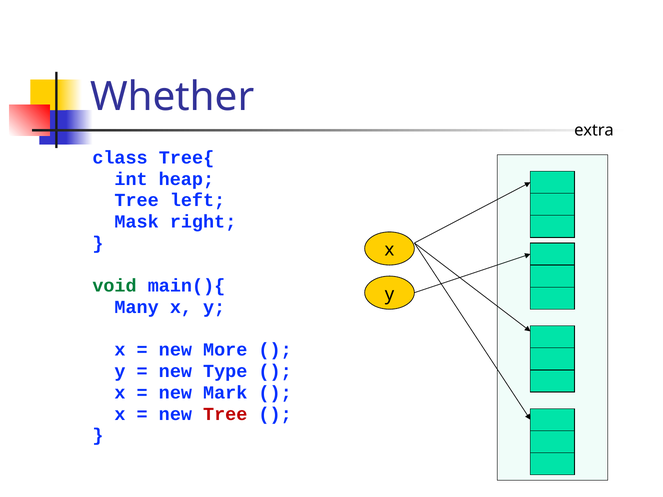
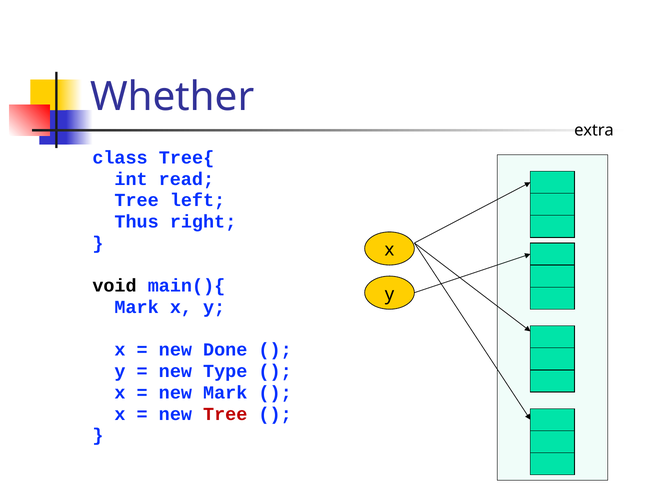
heap: heap -> read (186, 179)
Mask: Mask -> Thus (137, 222)
void colour: green -> black (114, 286)
Many: Many -> Mark (137, 307)
More: More -> Done (225, 350)
